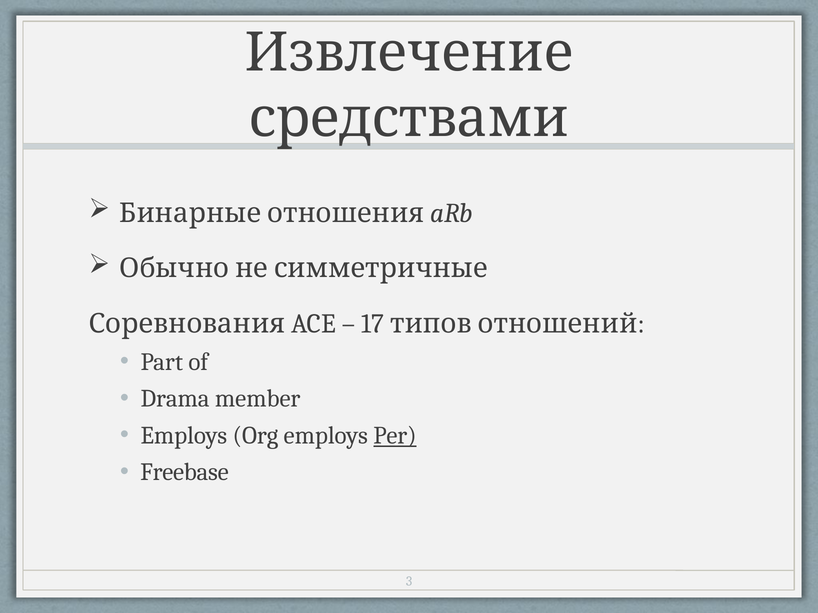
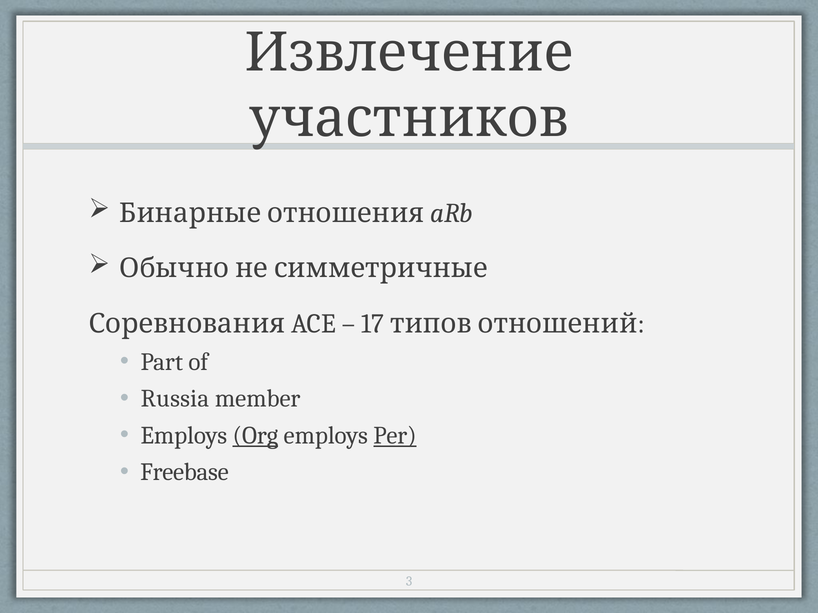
средствами: средствами -> участников (409, 118)
Drama: Drama -> Russia (175, 399)
Org underline: none -> present (255, 436)
